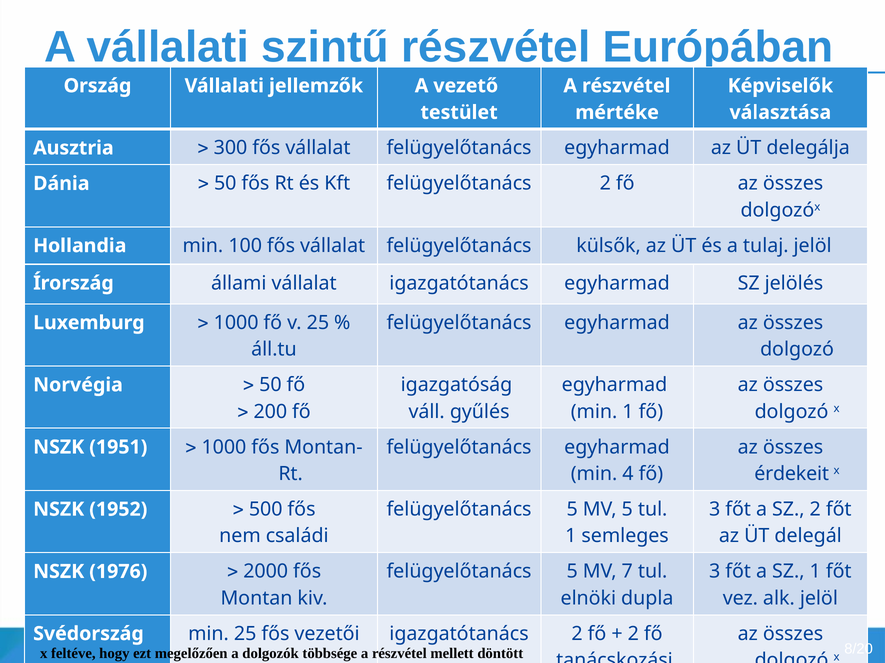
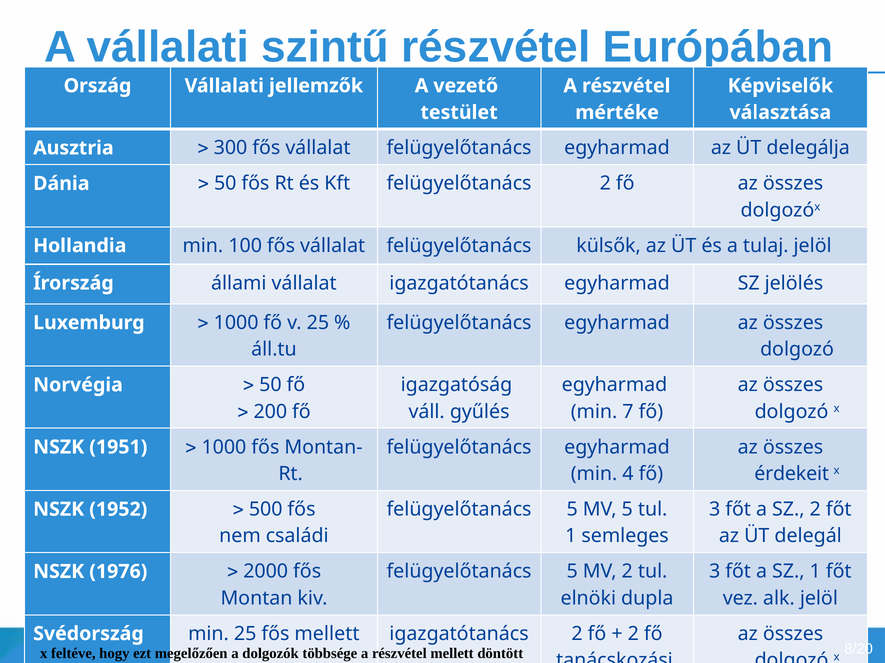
min 1: 1 -> 7 (628, 412)
MV 7: 7 -> 2 (627, 572)
fős vezetői: vezetői -> mellett (327, 634)
